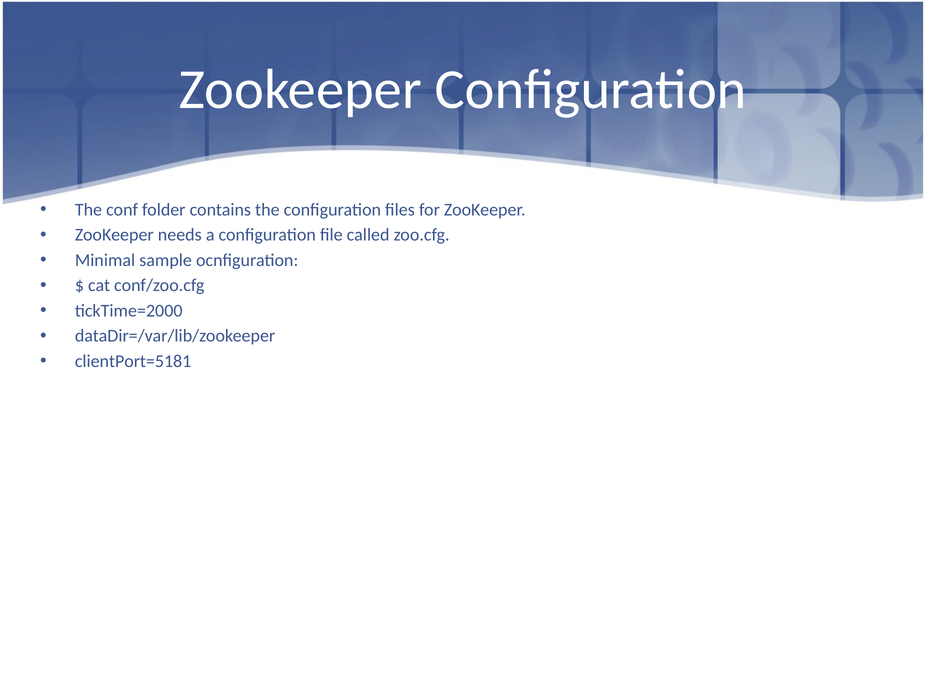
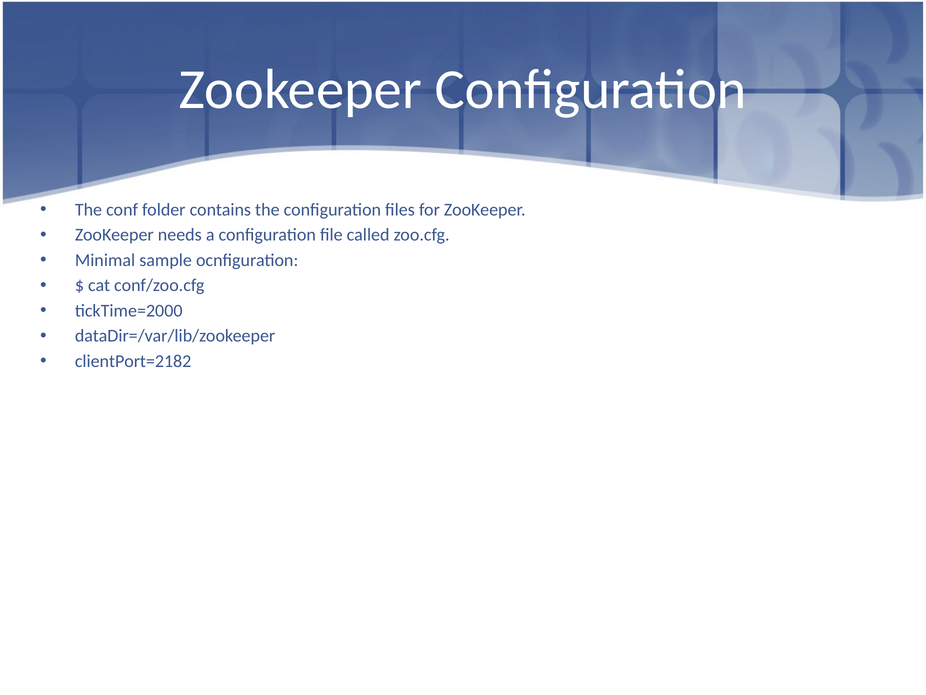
clientPort=5181: clientPort=5181 -> clientPort=2182 (133, 361)
